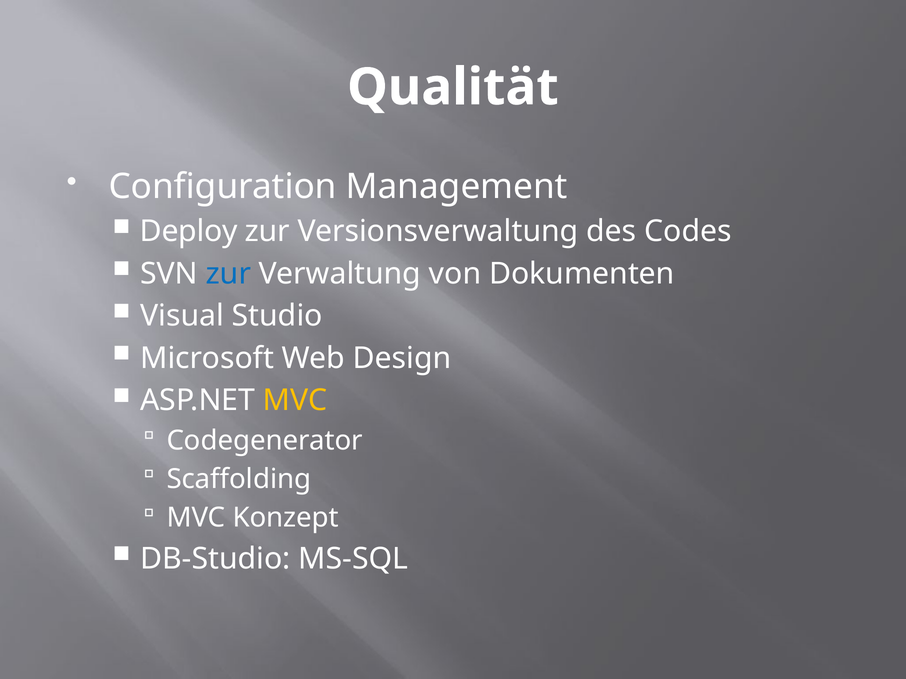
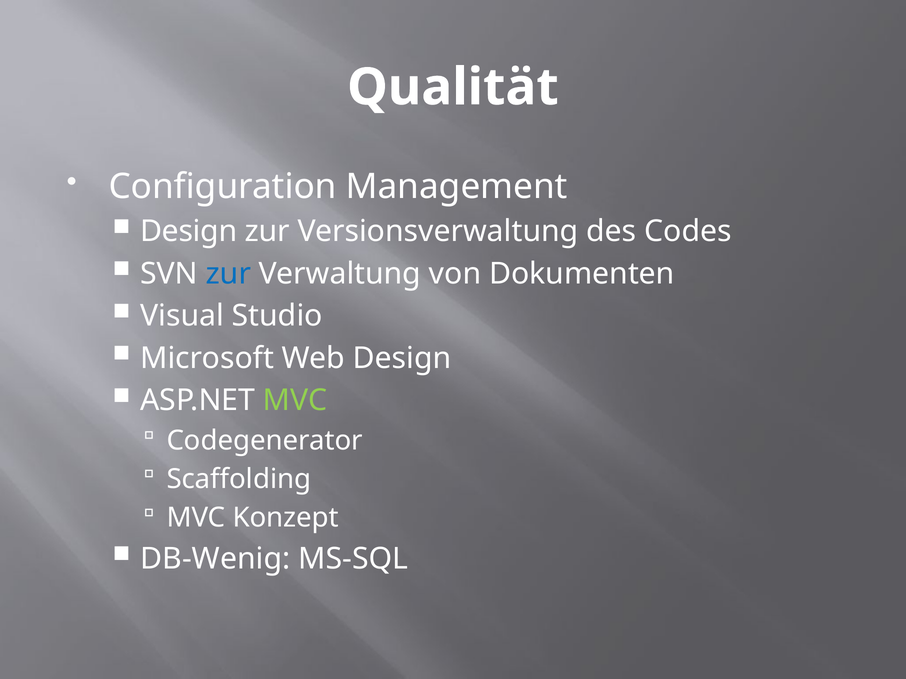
Deploy: Deploy -> Design (189, 232)
MVC colour: yellow -> light green (295, 401)
DB-Studio: DB-Studio -> DB-Wenig (215, 559)
